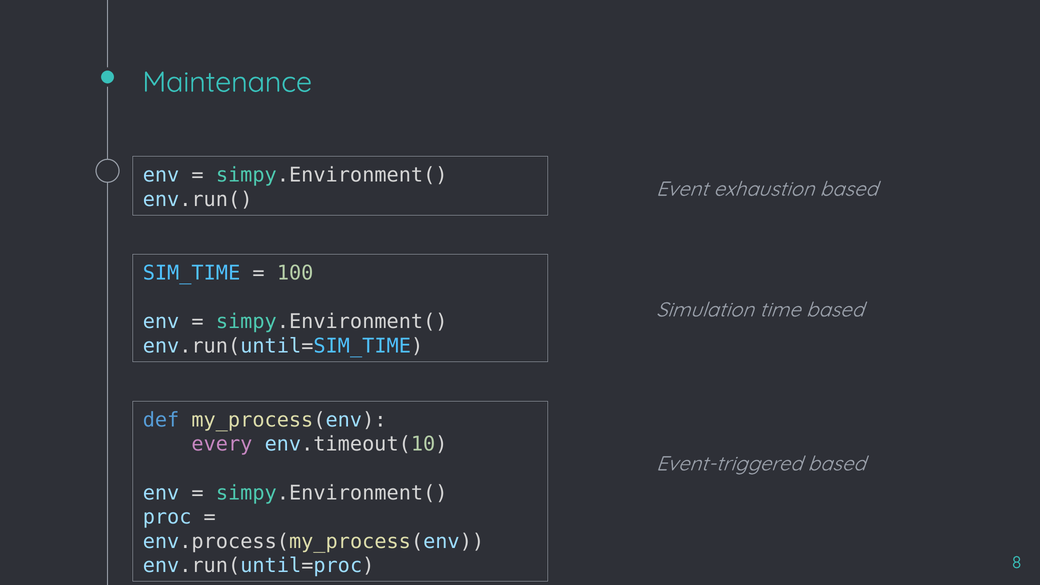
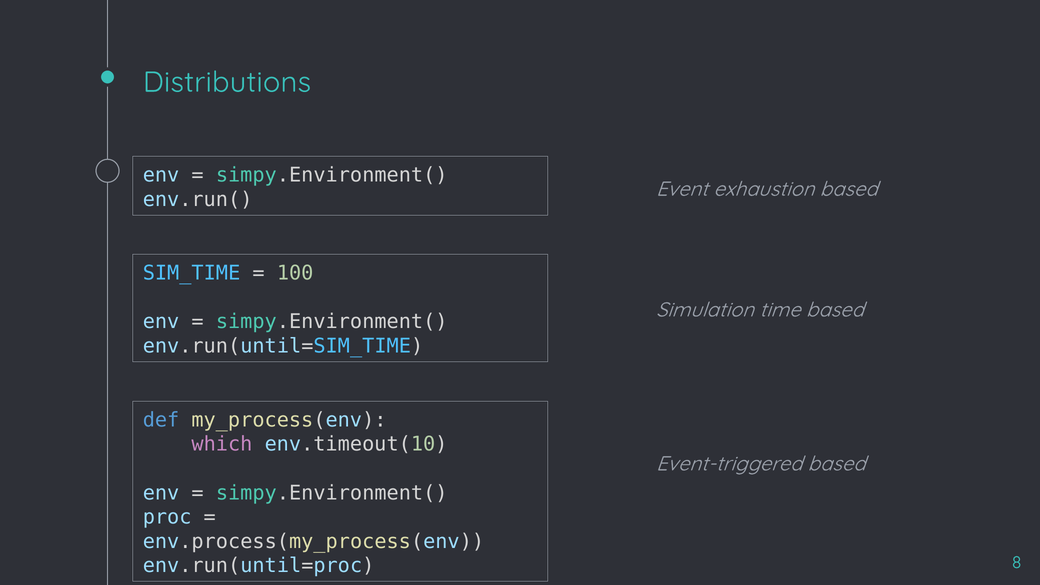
Maintenance: Maintenance -> Distributions (227, 82)
every: every -> which (222, 444)
